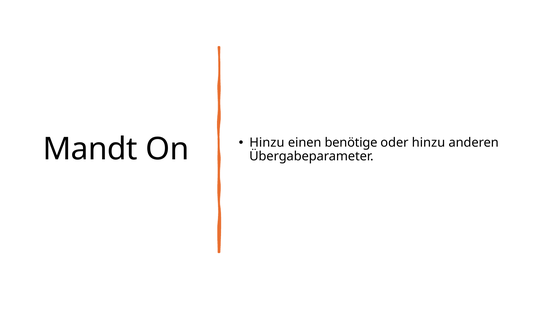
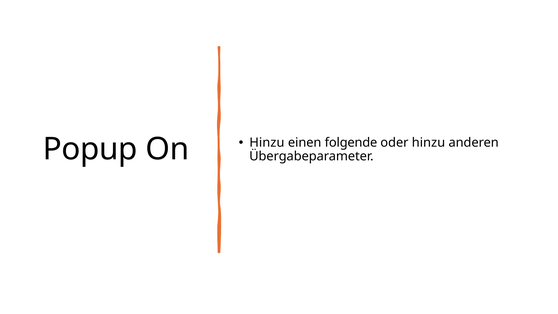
Mandt: Mandt -> Popup (90, 149)
benötige: benötige -> folgende (351, 143)
